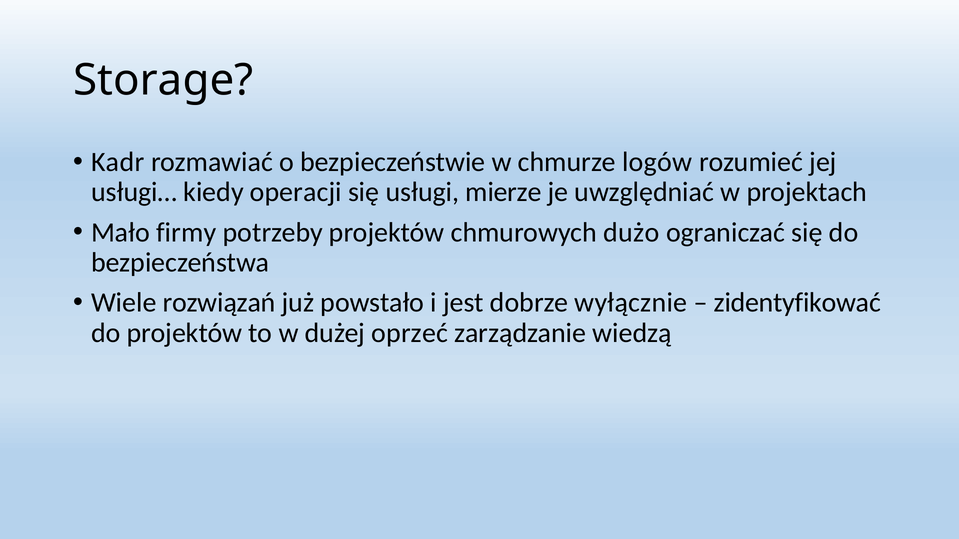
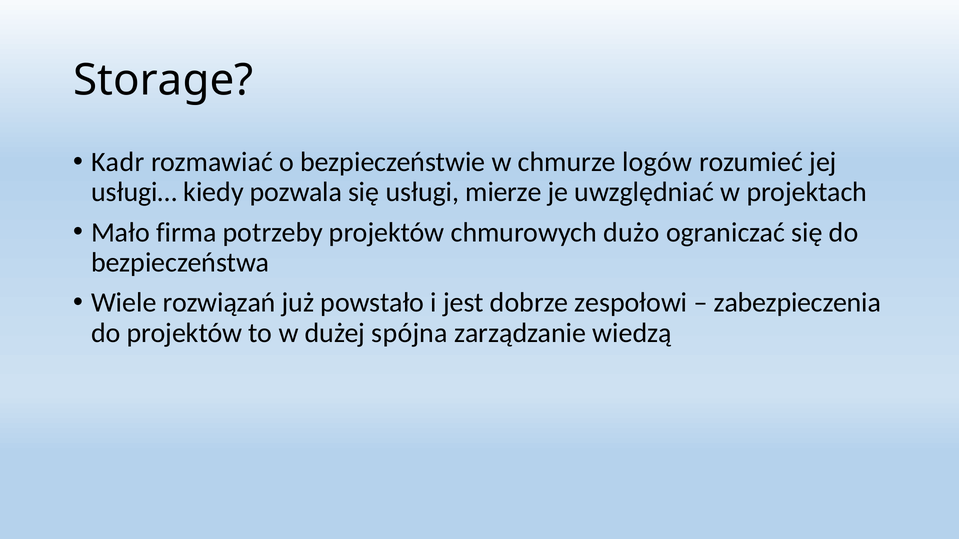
operacji: operacji -> pozwala (296, 192)
firmy: firmy -> firma (186, 233)
wyłącznie: wyłącznie -> zespołowi (631, 303)
zidentyfikować: zidentyfikować -> zabezpieczenia (797, 303)
oprzeć: oprzeć -> spójna (410, 333)
